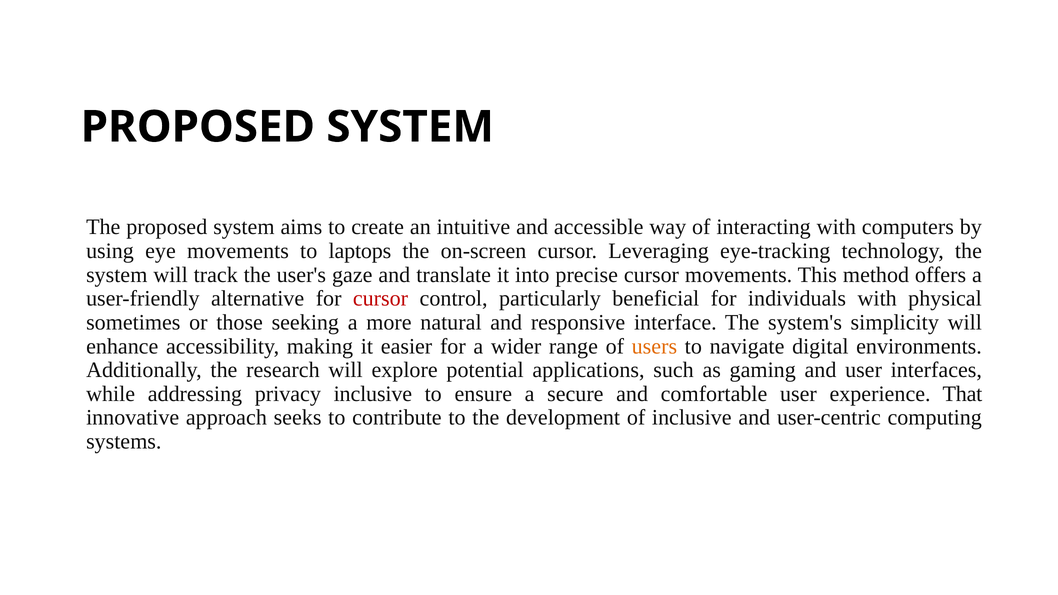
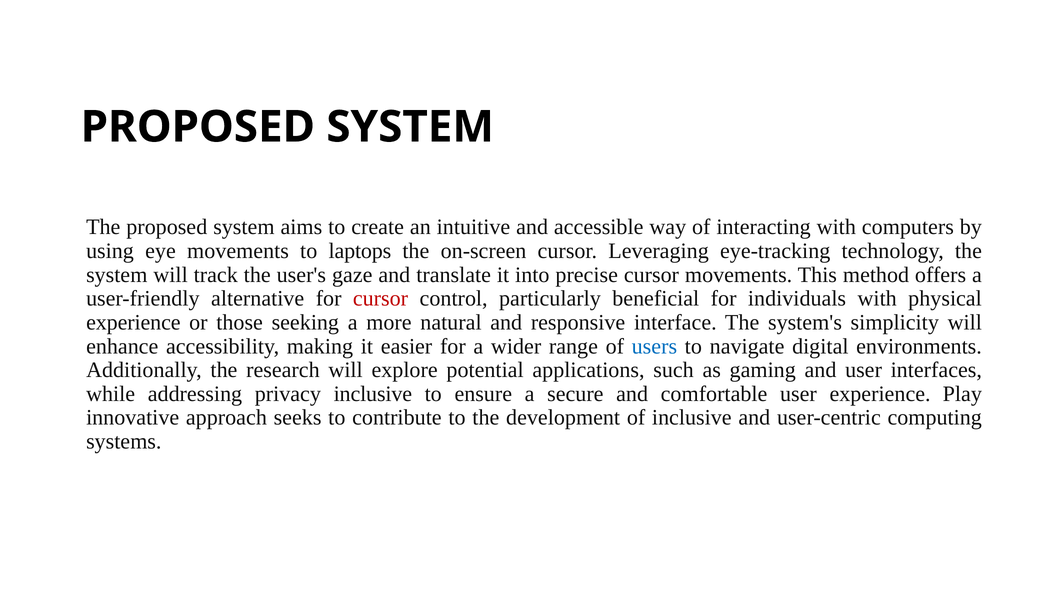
sometimes: sometimes -> experience (133, 322)
users colour: orange -> blue (654, 346)
That: That -> Play (962, 394)
